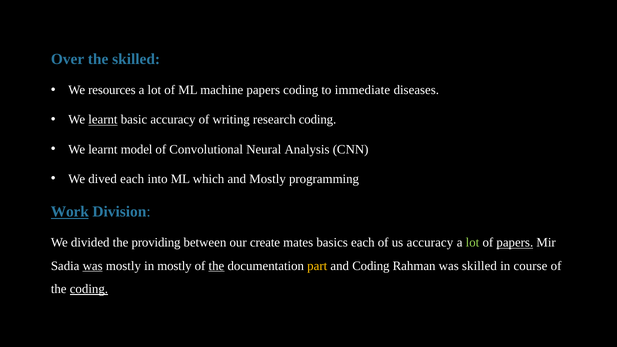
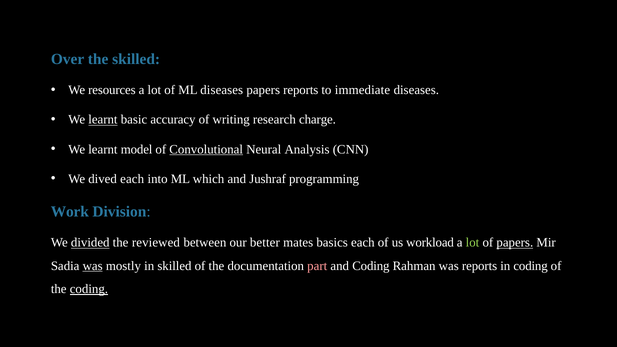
ML machine: machine -> diseases (222, 90)
papers coding: coding -> reports (301, 90)
research coding: coding -> charge (317, 120)
Convolutional underline: none -> present (206, 149)
and Mostly: Mostly -> Jushraf (268, 179)
Work underline: present -> none (70, 212)
divided underline: none -> present (90, 243)
providing: providing -> reviewed (156, 243)
create: create -> better (265, 243)
us accuracy: accuracy -> workload (430, 243)
in mostly: mostly -> skilled (174, 266)
the underline: present -> none (216, 266)
part colour: yellow -> pink (317, 266)
was skilled: skilled -> reports (480, 266)
in course: course -> coding (531, 266)
